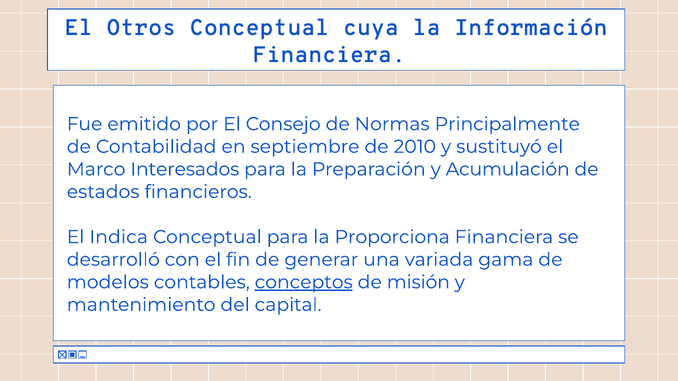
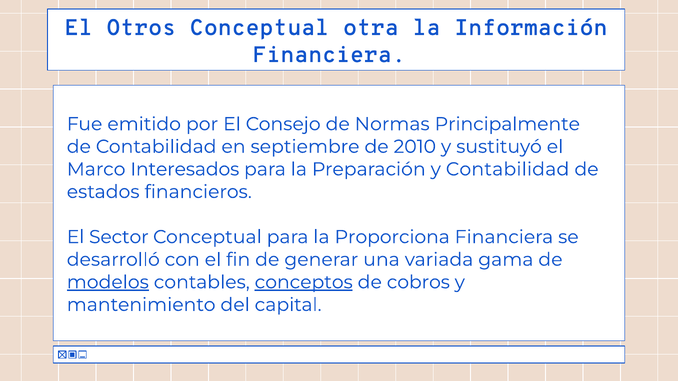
cuya: cuya -> otra (371, 28)
y Acumulación: Acumulación -> Contabilidad (508, 169)
Indica: Indica -> Sector (119, 237)
modelos underline: none -> present (108, 282)
misión: misión -> cobros (418, 282)
